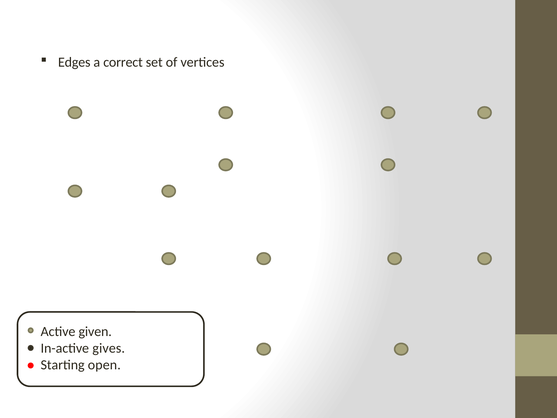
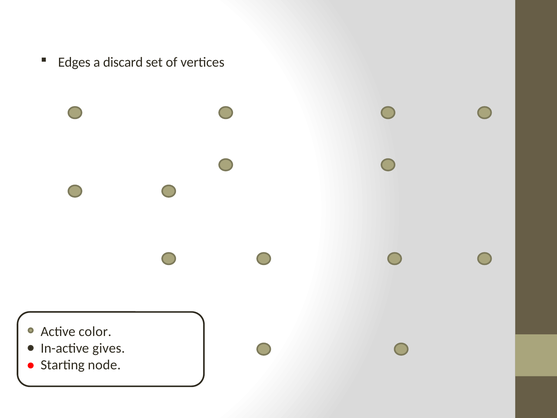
correct: correct -> discard (123, 62)
given: given -> color (95, 331)
open: open -> node (104, 365)
